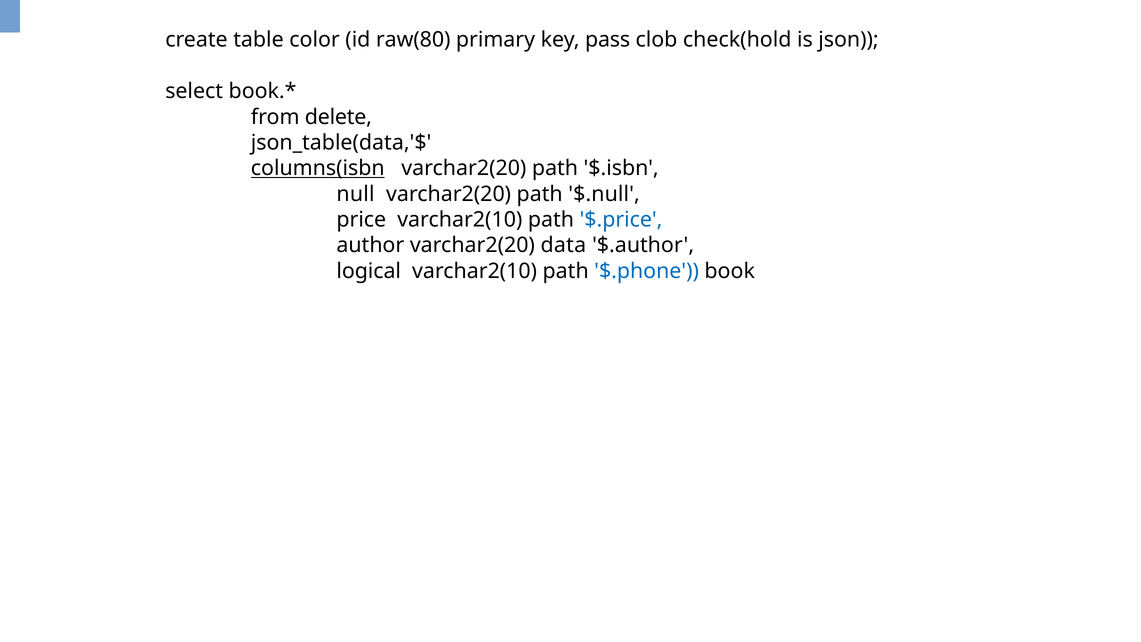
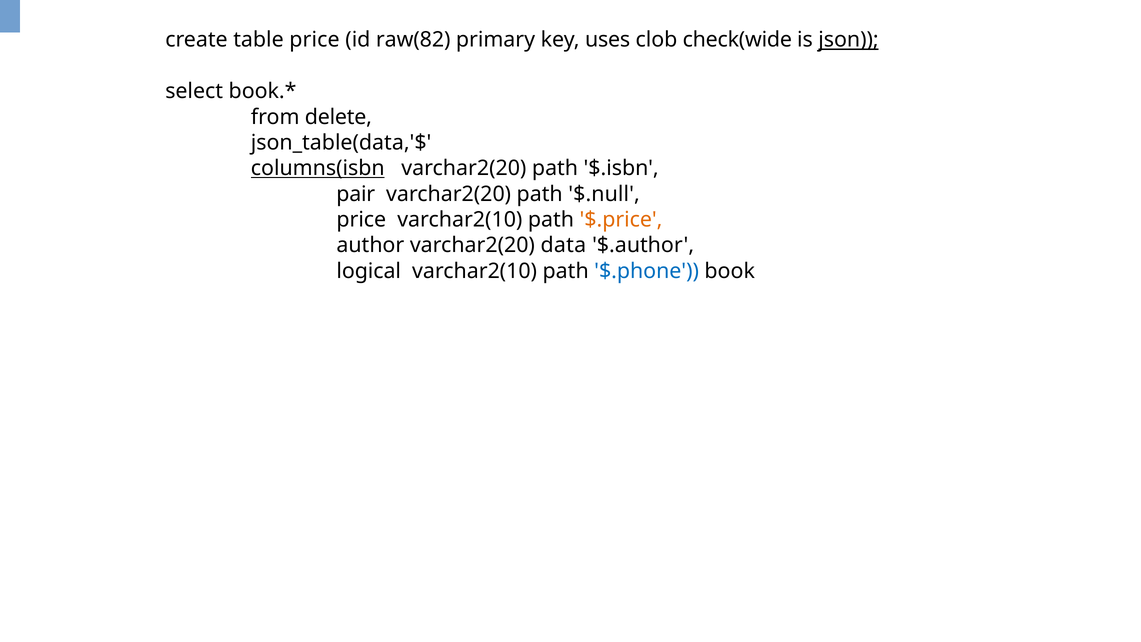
table color: color -> price (314, 40)
raw(80: raw(80 -> raw(82 (413, 40)
pass: pass -> uses (608, 40)
check(hold: check(hold -> check(wide (737, 40)
json underline: none -> present (848, 40)
null: null -> pair (356, 194)
$.price colour: blue -> orange (621, 220)
